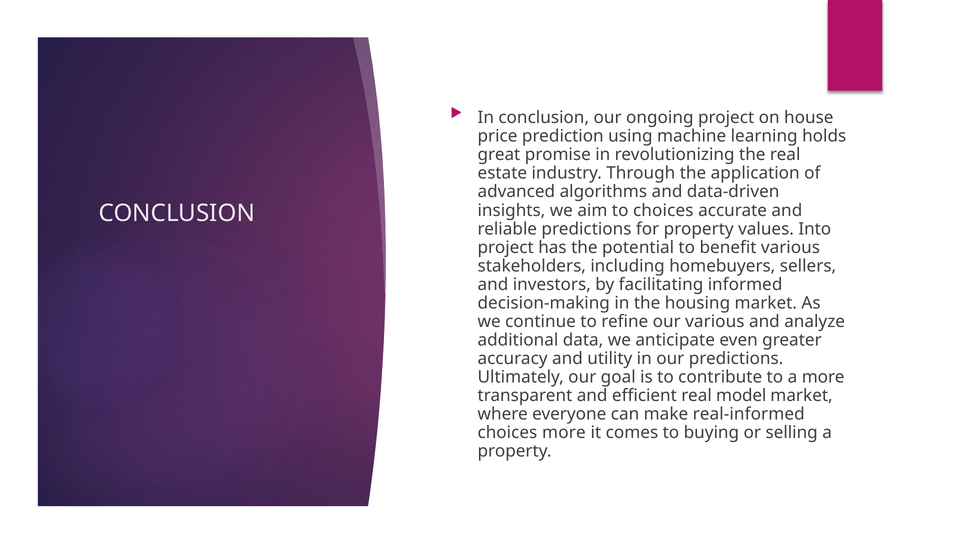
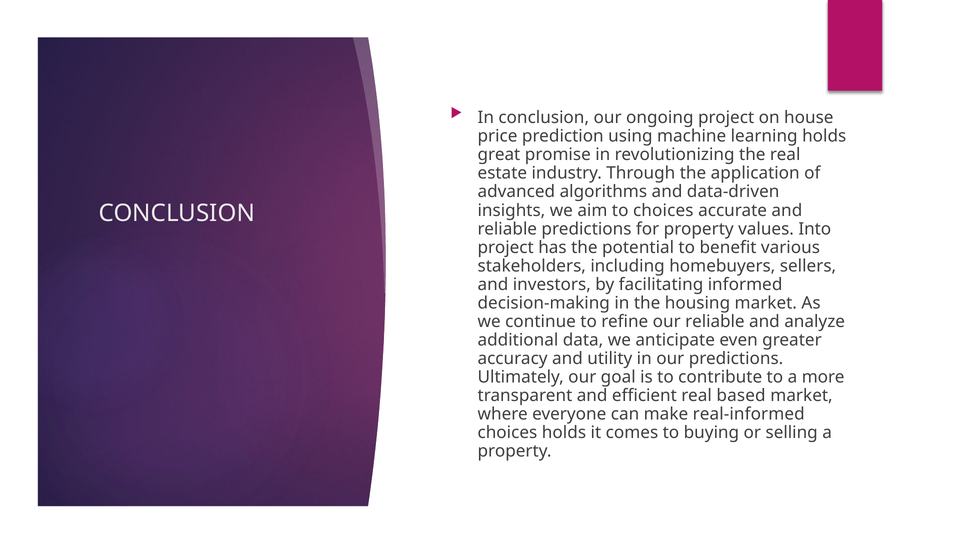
our various: various -> reliable (715, 321)
model: model -> based (741, 395)
choices more: more -> holds (564, 432)
